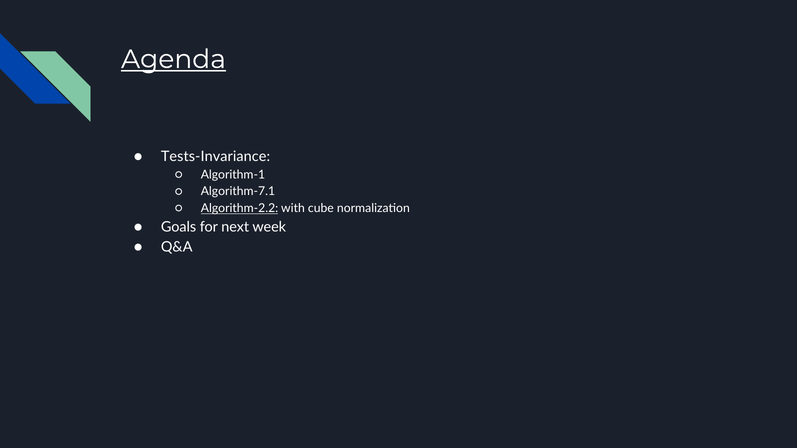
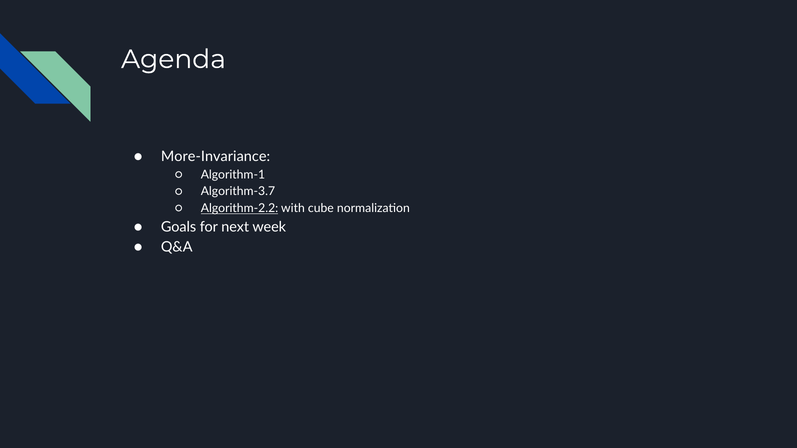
Agenda underline: present -> none (173, 59)
Tests-Invariance: Tests-Invariance -> More-Invariance (216, 157)
Algorithm-7.1: Algorithm-7.1 -> Algorithm-3.7 (238, 192)
